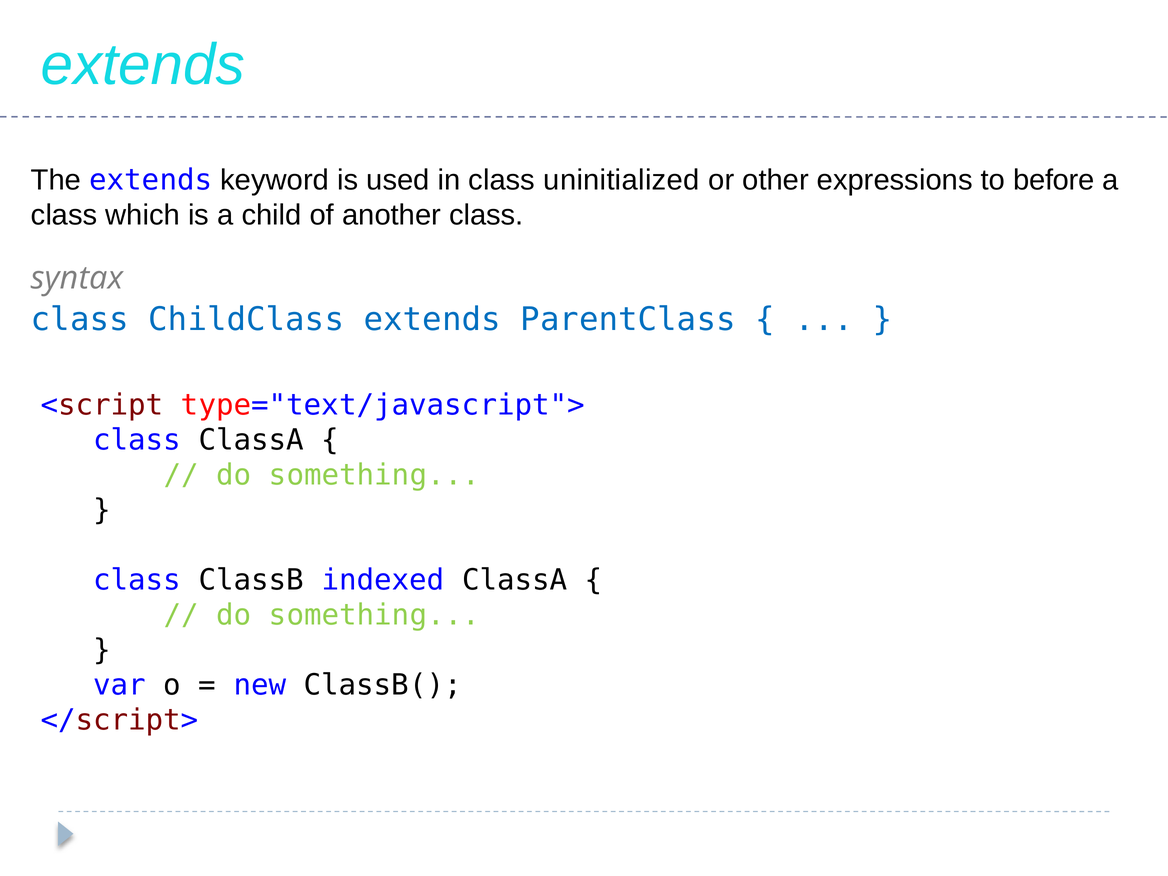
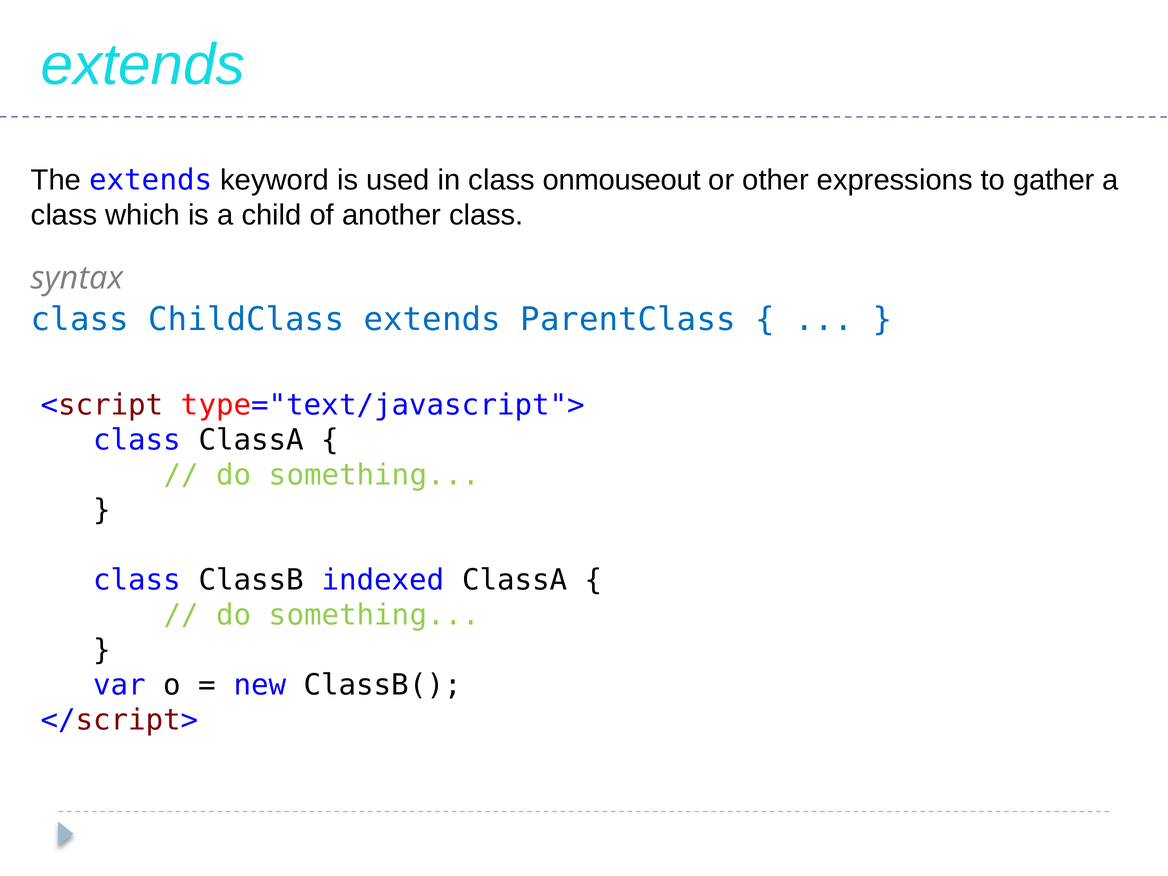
uninitialized: uninitialized -> onmouseout (622, 180)
before: before -> gather (1054, 180)
